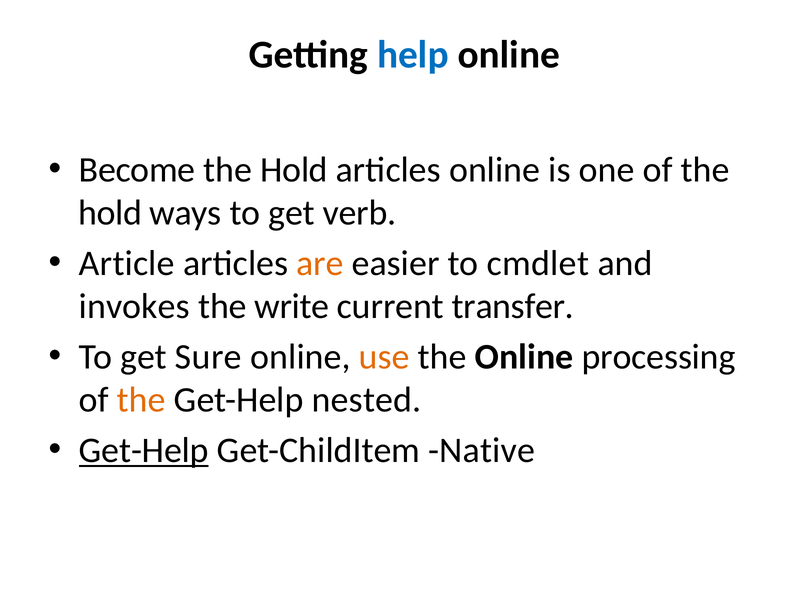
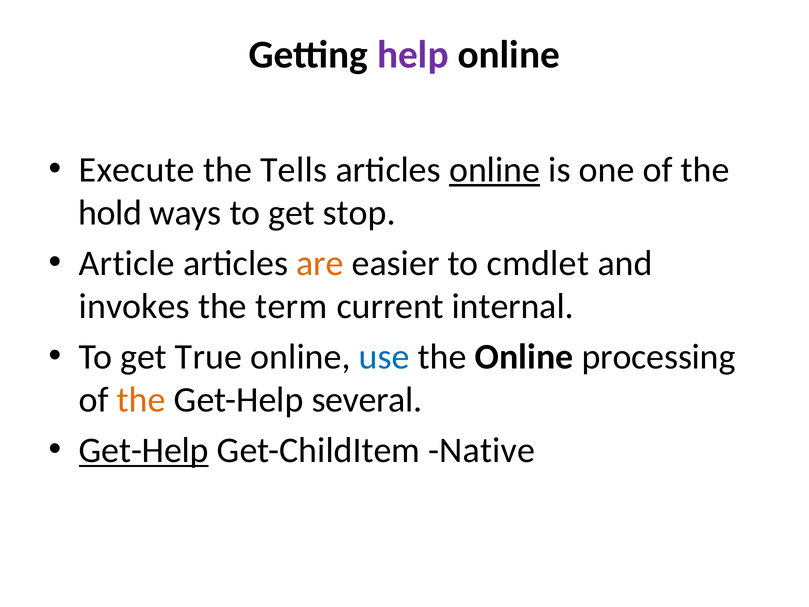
help colour: blue -> purple (413, 55)
Become: Become -> Execute (137, 170)
Hold: Hold -> Tells (294, 170)
online underline: none -> present (495, 170)
verb: verb -> stop (359, 213)
write: write -> term (291, 306)
transfer: transfer -> internal (513, 306)
Sure: Sure -> True (208, 357)
use colour: orange -> blue (384, 357)
nested: nested -> several (367, 400)
